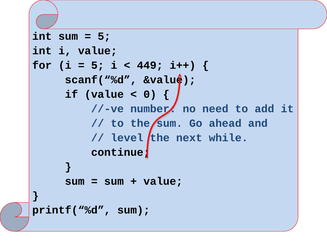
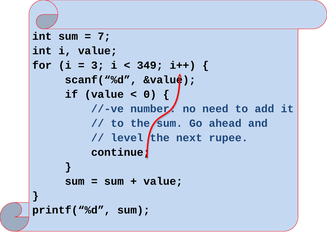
5: 5 -> 7 (104, 36)
5: 5 -> 3 (98, 65)
449: 449 -> 349 (150, 65)
while: while -> rupee (228, 138)
